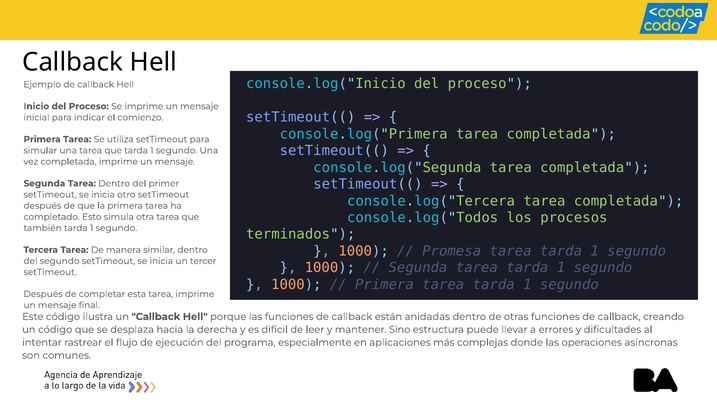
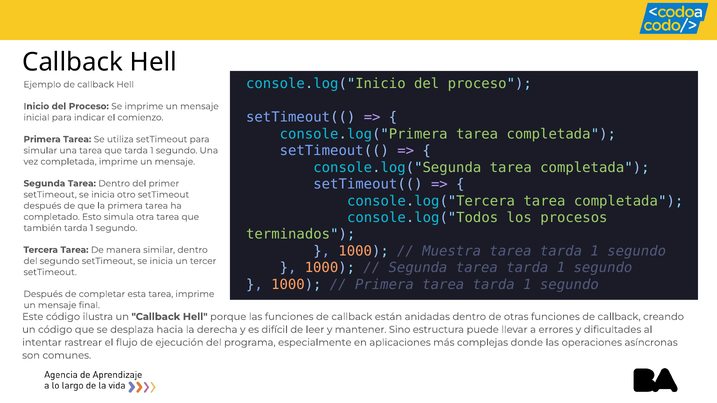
Promesa: Promesa -> Muestra (452, 251)
